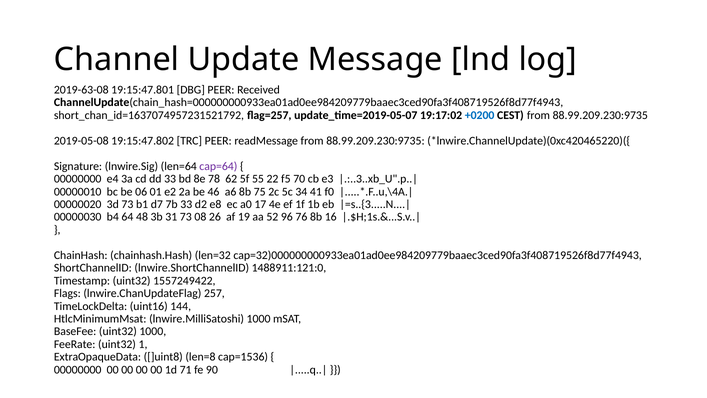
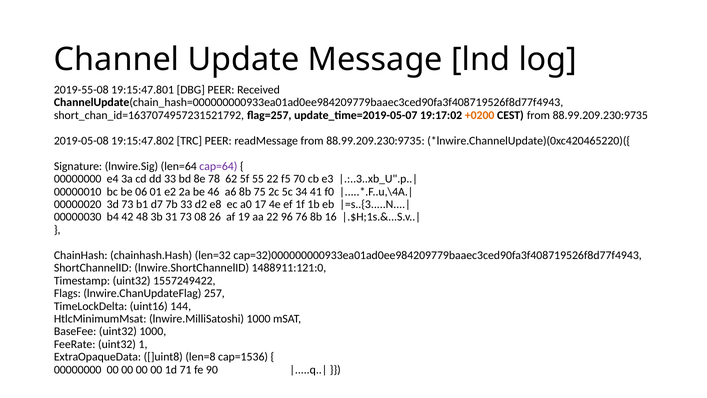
2019-63-08: 2019-63-08 -> 2019-55-08 (81, 90)
+0200 colour: blue -> orange (480, 115)
64: 64 -> 42 (127, 217)
aa 52: 52 -> 22 (272, 217)
